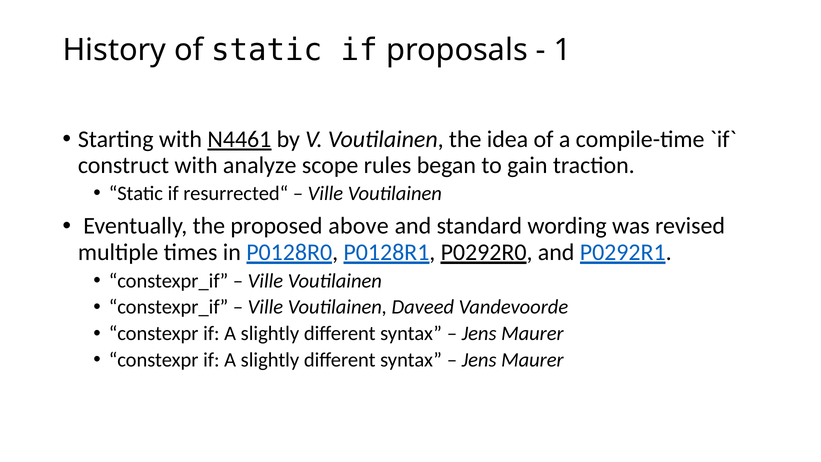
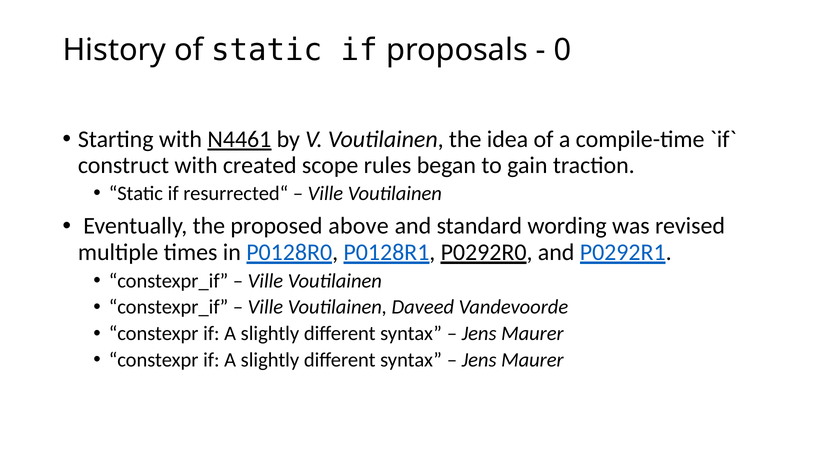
1: 1 -> 0 (563, 50)
analyze: analyze -> created (260, 165)
